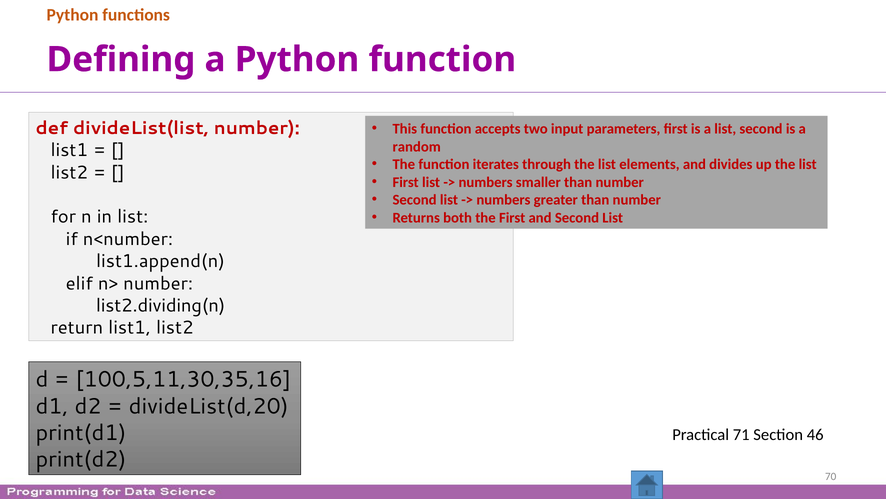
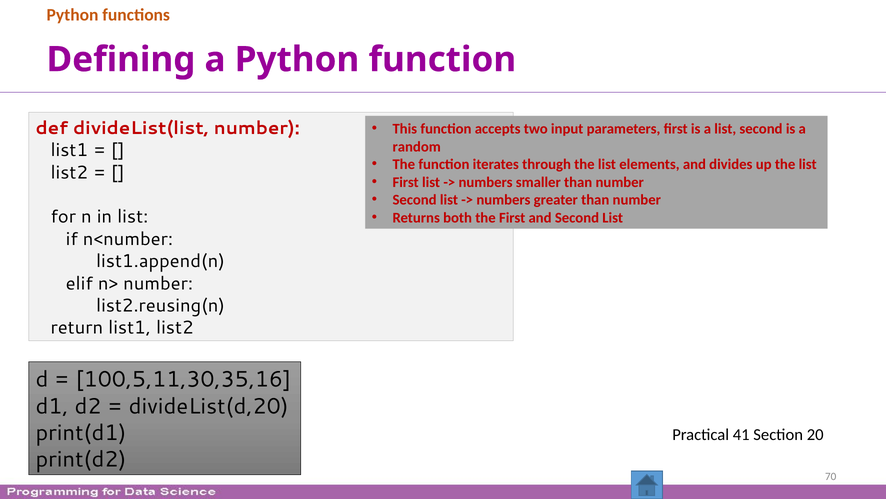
list2.dividing(n: list2.dividing(n -> list2.reusing(n (161, 305)
71: 71 -> 41 (741, 434)
46: 46 -> 20 (815, 434)
